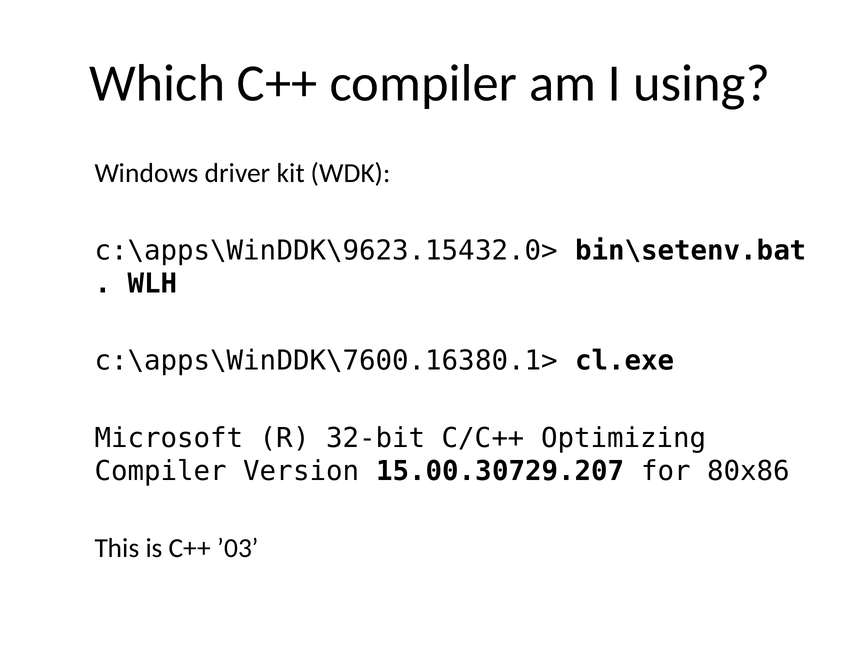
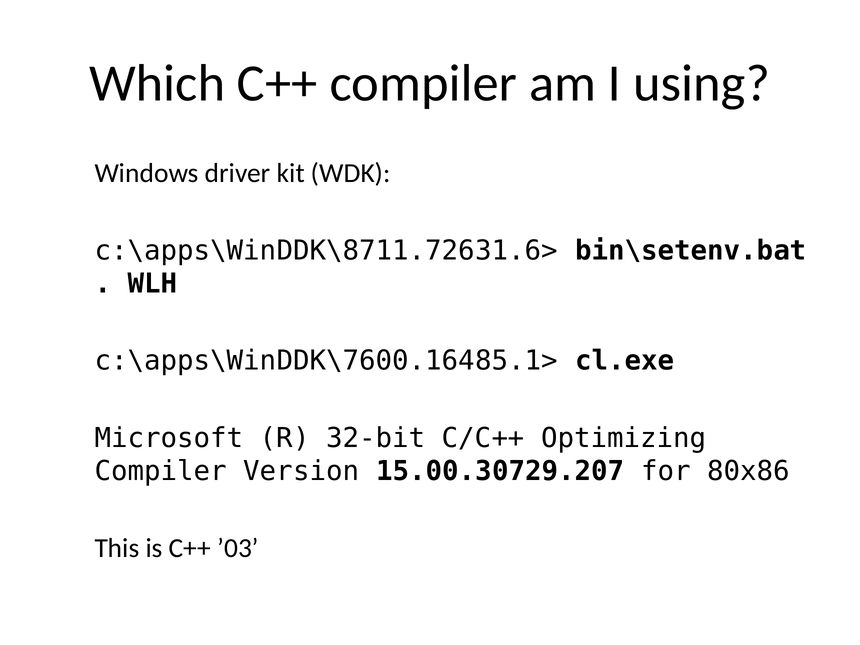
c:\apps\WinDDK\9623.15432.0>: c:\apps\WinDDK\9623.15432.0> -> c:\apps\WinDDK\8711.72631.6> (326, 251)
c:\apps\WinDDK\7600.16380.1>: c:\apps\WinDDK\7600.16380.1> -> c:\apps\WinDDK\7600.16485.1> (326, 361)
